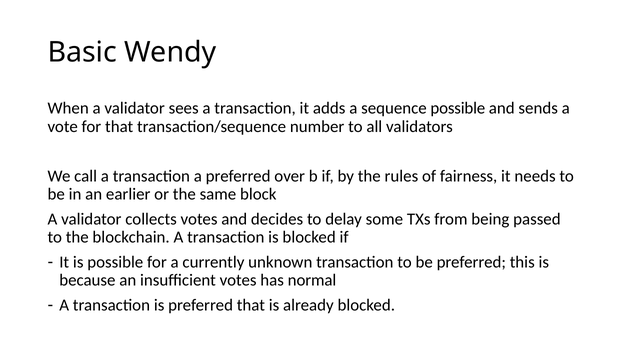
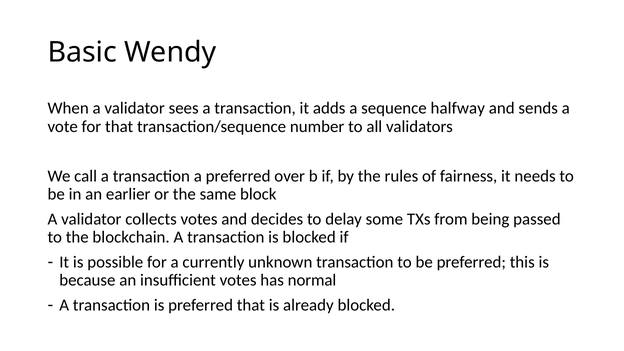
sequence possible: possible -> halfway (458, 108)
